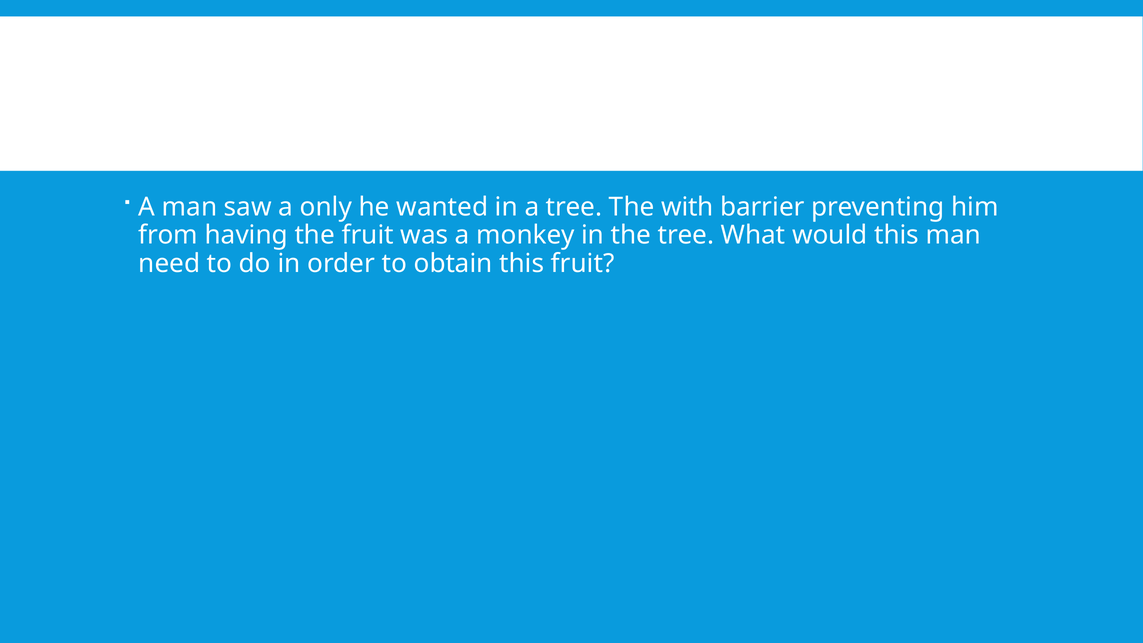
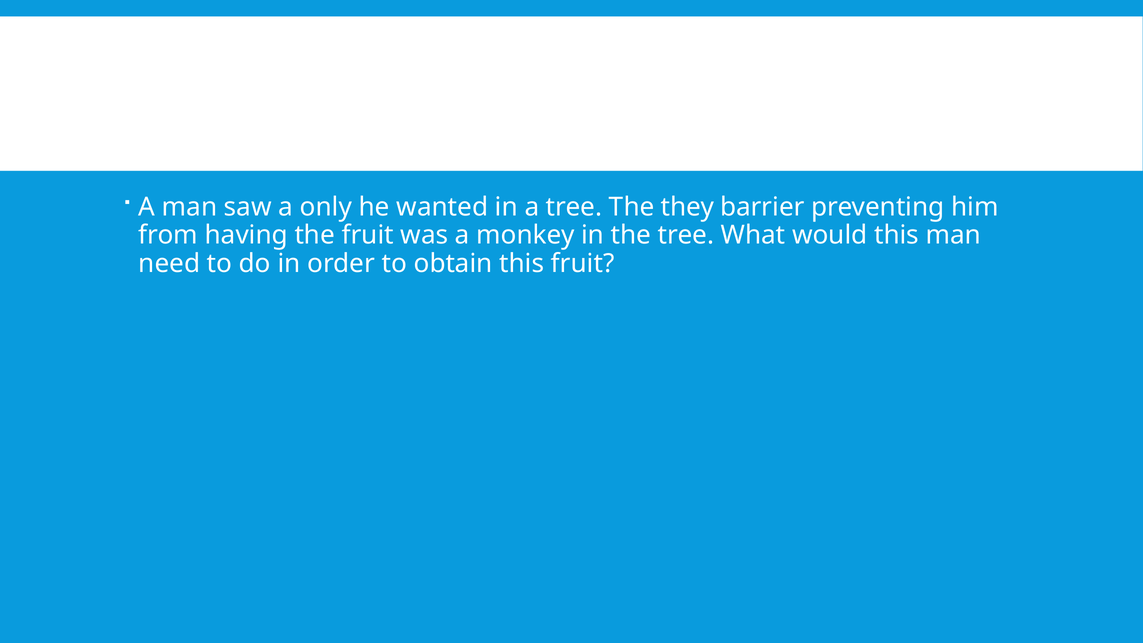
with: with -> they (687, 207)
